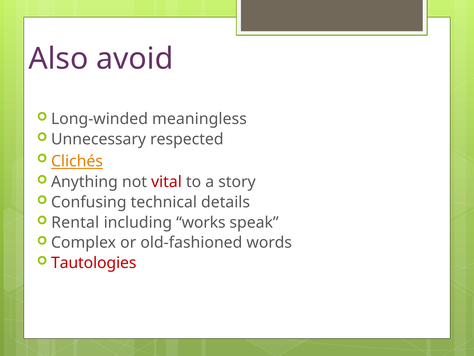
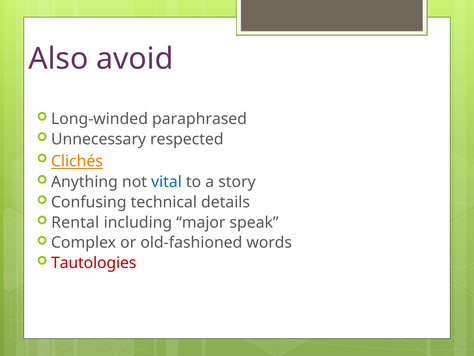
meaningless: meaningless -> paraphrased (200, 119)
vital colour: red -> blue (166, 182)
works: works -> major (201, 222)
